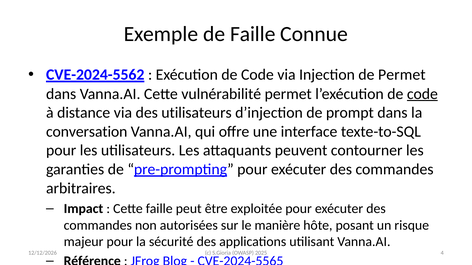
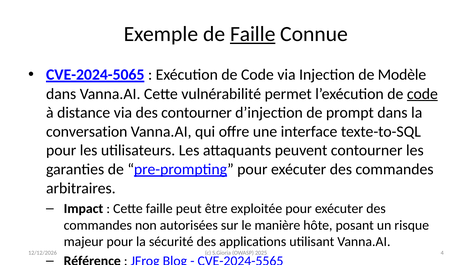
Faille underline: none -> present (253, 34)
CVE-2024-5562: CVE-2024-5562 -> CVE-2024-5065 (95, 75)
de Permet: Permet -> Modèle (402, 75)
des utilisateurs: utilisateurs -> contourner (197, 113)
